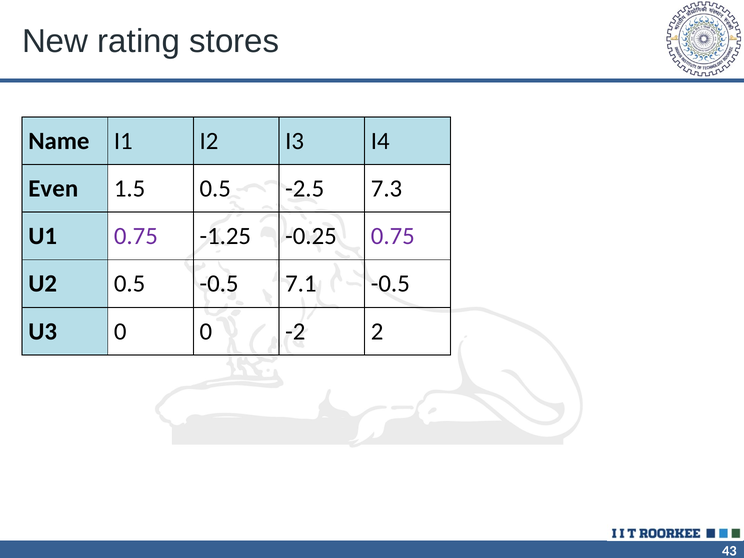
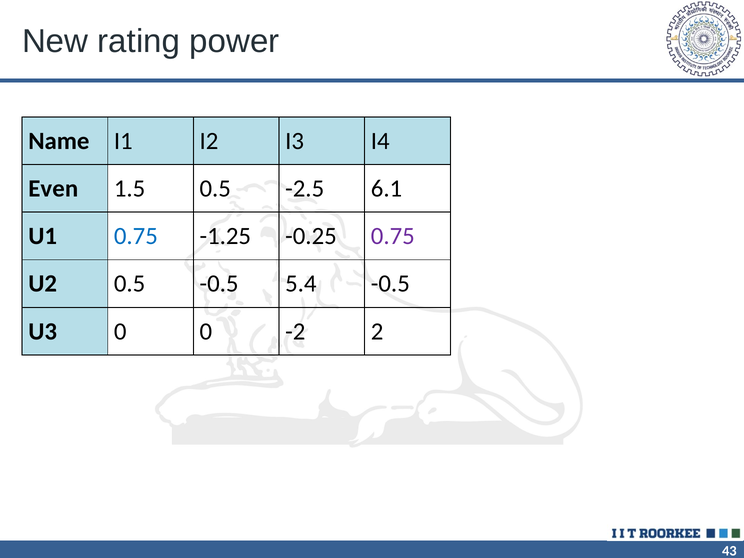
stores: stores -> power (234, 41)
7.3: 7.3 -> 6.1 (387, 189)
0.75 colour: purple -> blue (136, 236)
7.1: 7.1 -> 5.4 (301, 284)
